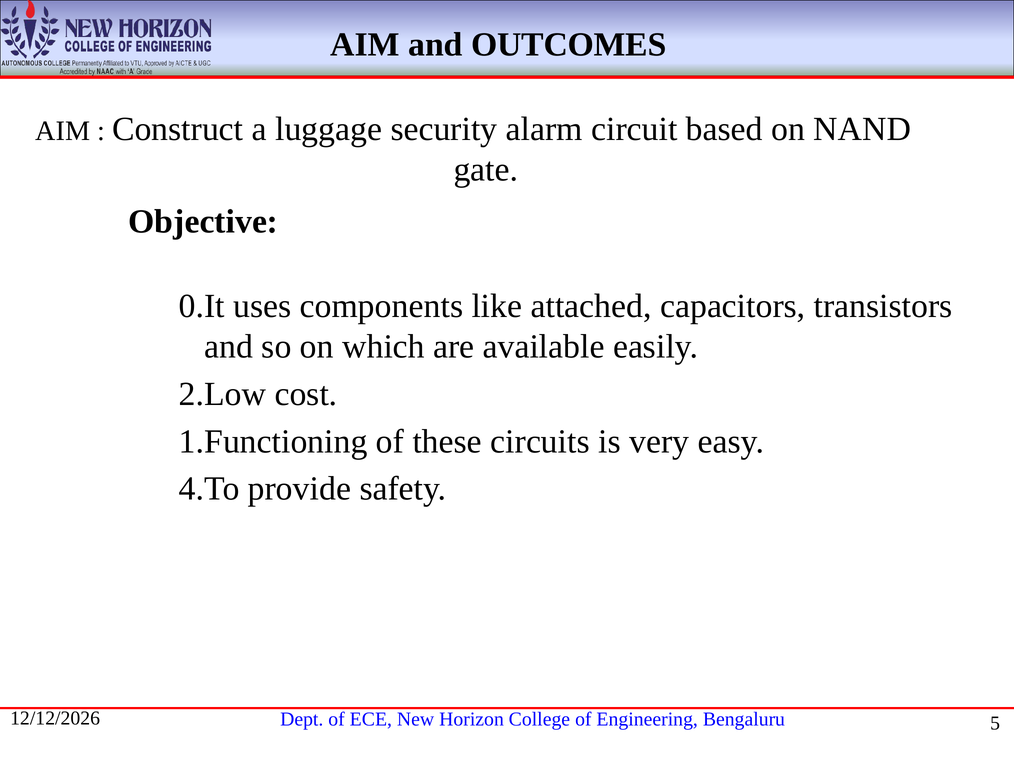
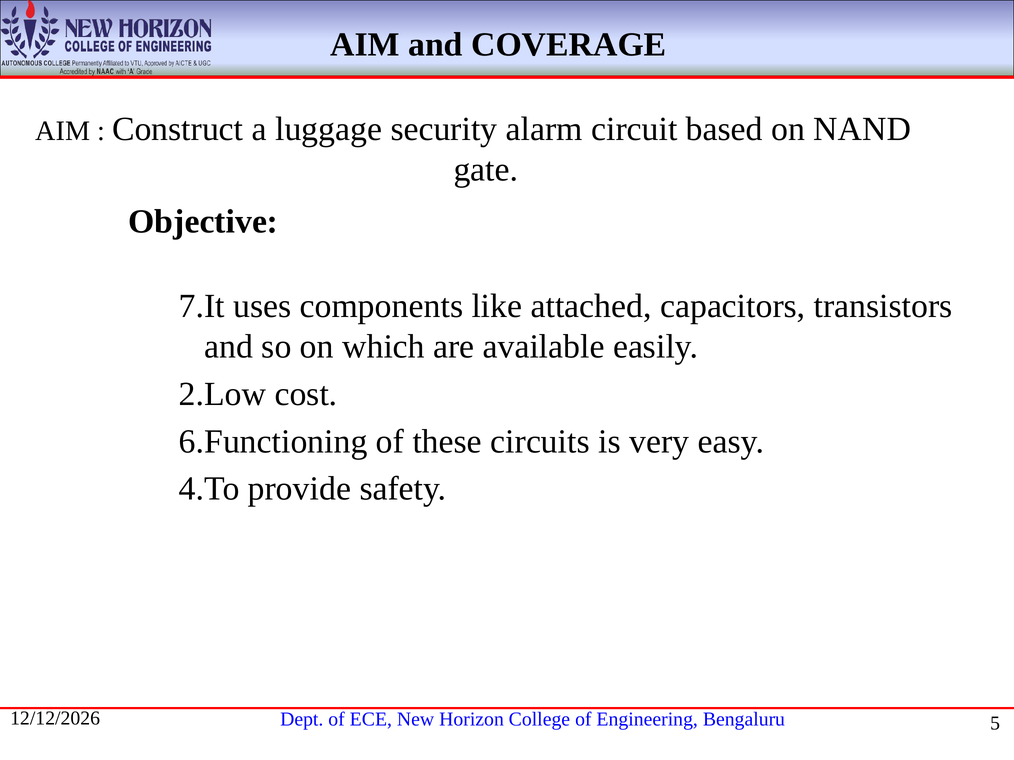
OUTCOMES: OUTCOMES -> COVERAGE (569, 45)
0.It: 0.It -> 7.It (202, 306)
1.Functioning: 1.Functioning -> 6.Functioning (273, 442)
